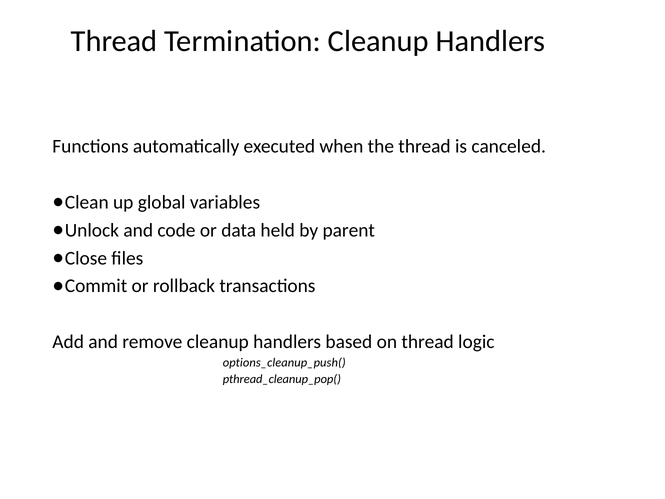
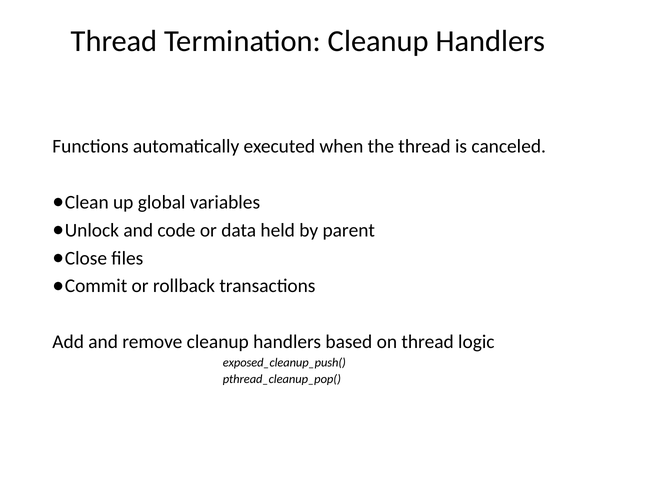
options_cleanup_push(: options_cleanup_push( -> exposed_cleanup_push( (284, 362)
